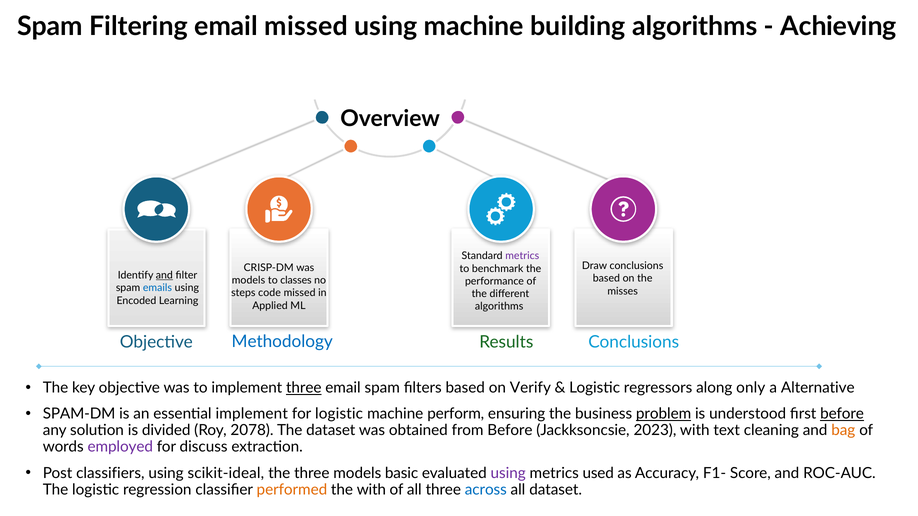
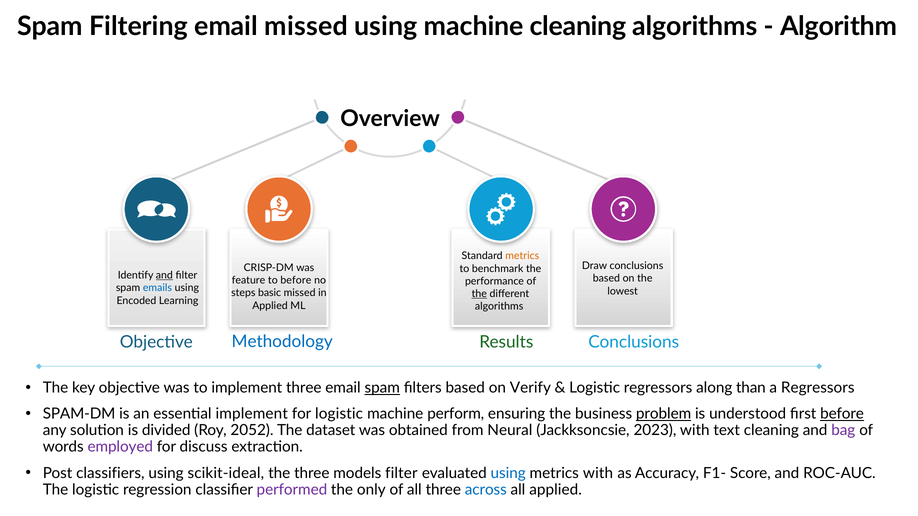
machine building: building -> cleaning (578, 26)
Achieving: Achieving -> Algorithm (839, 26)
metrics colour: purple -> orange (522, 256)
models: models -> feature (249, 281)
to classes: classes -> before (296, 281)
misses: misses -> lowest (623, 291)
code: code -> basic (270, 293)
the underline: none -> present (479, 294)
three underline: present -> none (304, 388)
spam underline: none -> present (382, 388)
only: only -> than (751, 388)
a Alternative: Alternative -> Regressors (818, 388)
2078: 2078 -> 2052 (252, 431)
from Before: Before -> Neural (510, 431)
bag colour: orange -> purple (843, 431)
models basic: basic -> filter (401, 473)
using colour: purple -> blue (508, 473)
metrics used: used -> with (598, 473)
performed colour: orange -> purple (292, 490)
the with: with -> only (371, 490)
all dataset: dataset -> applied (556, 490)
